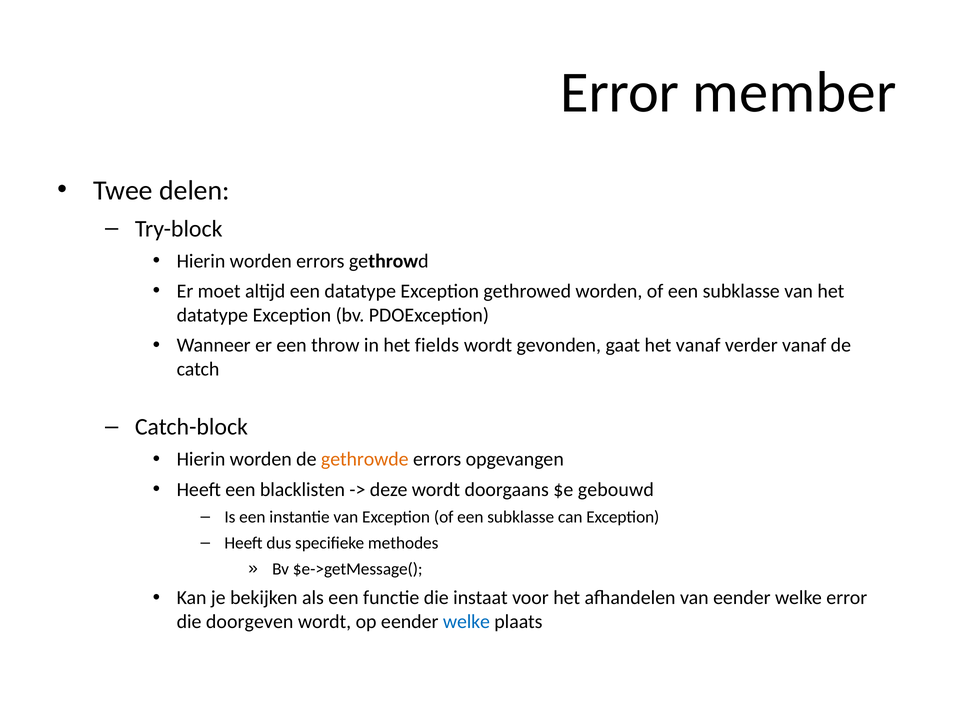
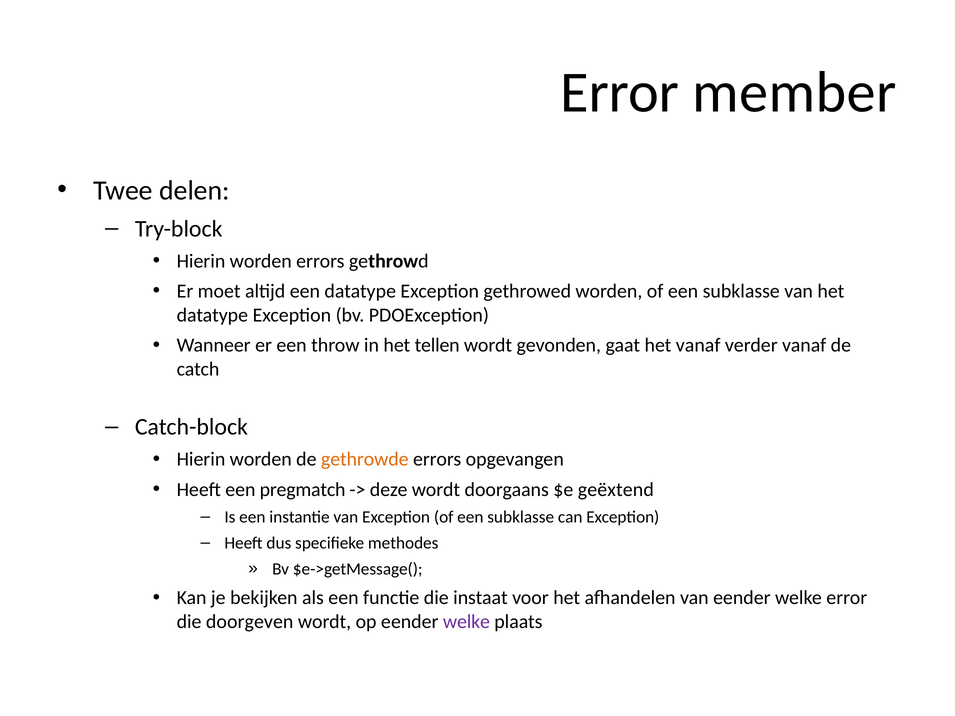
fields: fields -> tellen (437, 345)
blacklisten: blacklisten -> pregmatch (303, 490)
gebouwd: gebouwd -> geëxtend (616, 490)
welke colour: blue -> purple (466, 622)
